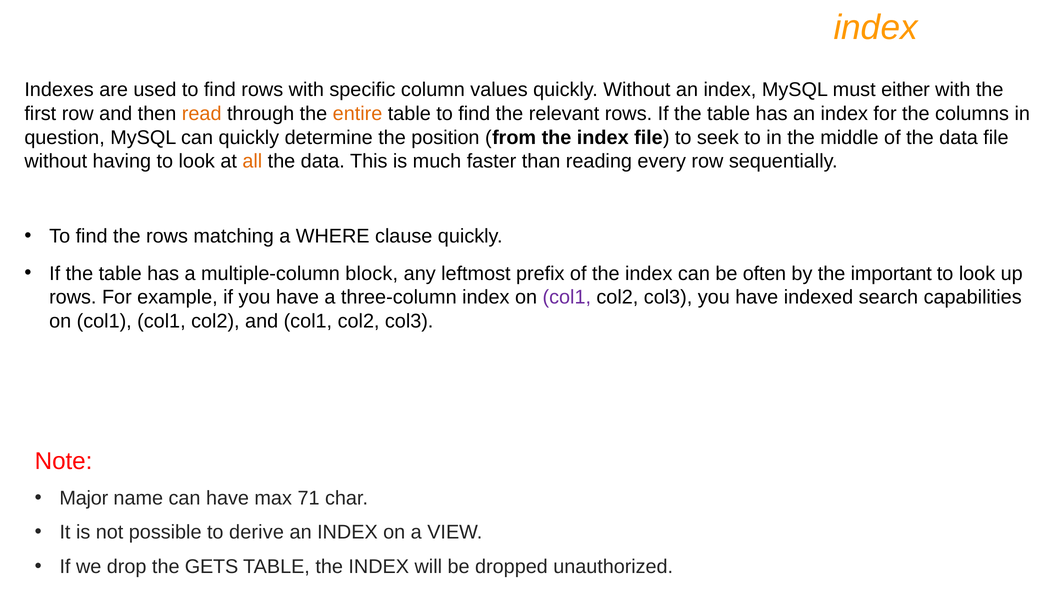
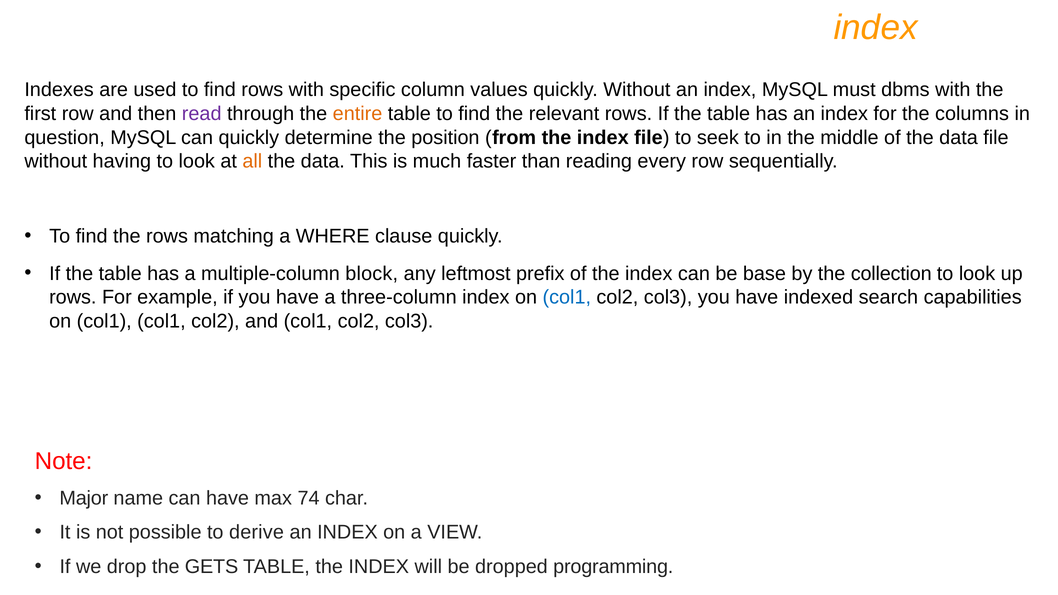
either: either -> dbms (905, 90)
read colour: orange -> purple (202, 114)
often: often -> base (764, 274)
important: important -> collection (891, 274)
col1 colour: purple -> blue (567, 297)
71: 71 -> 74 (309, 498)
unauthorized: unauthorized -> programming (613, 567)
